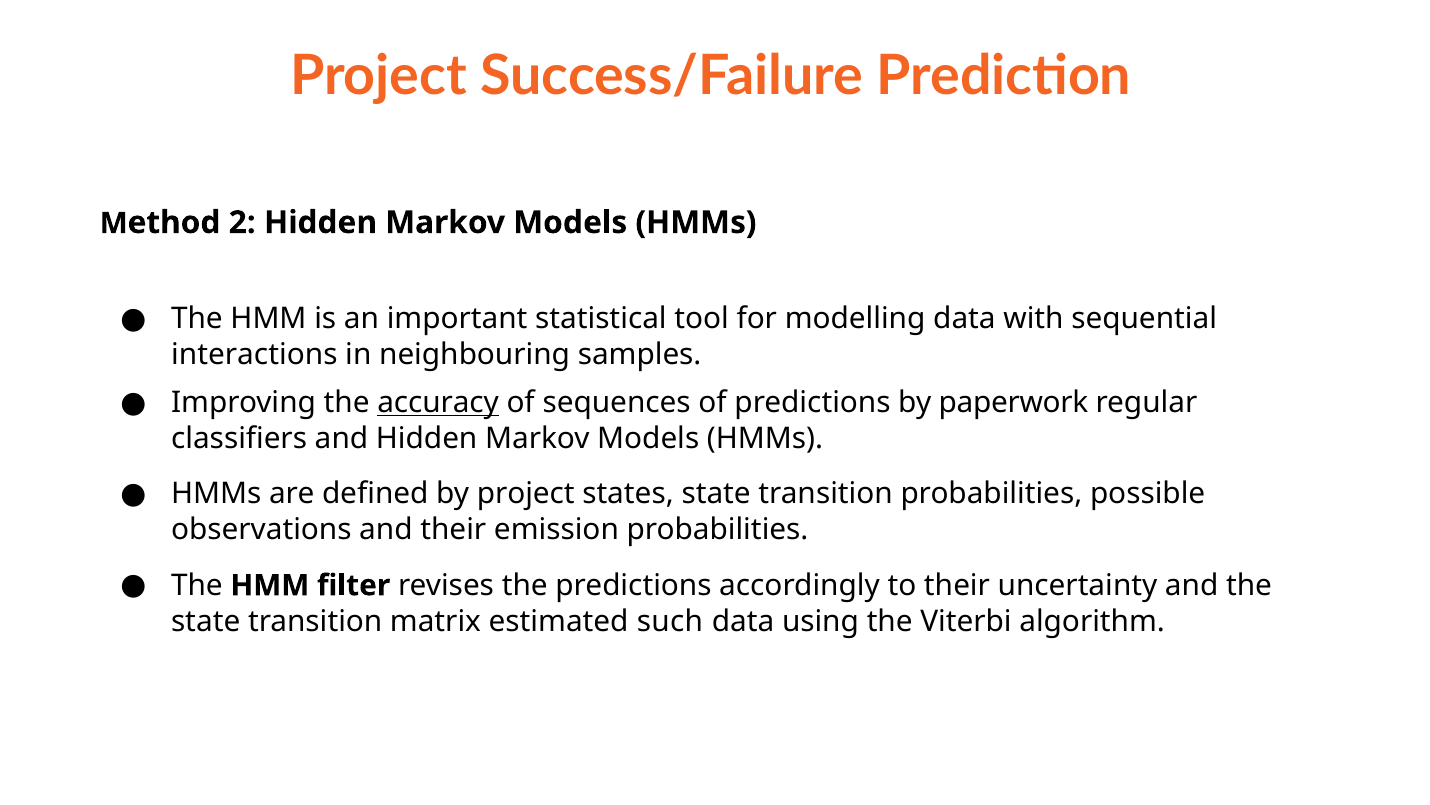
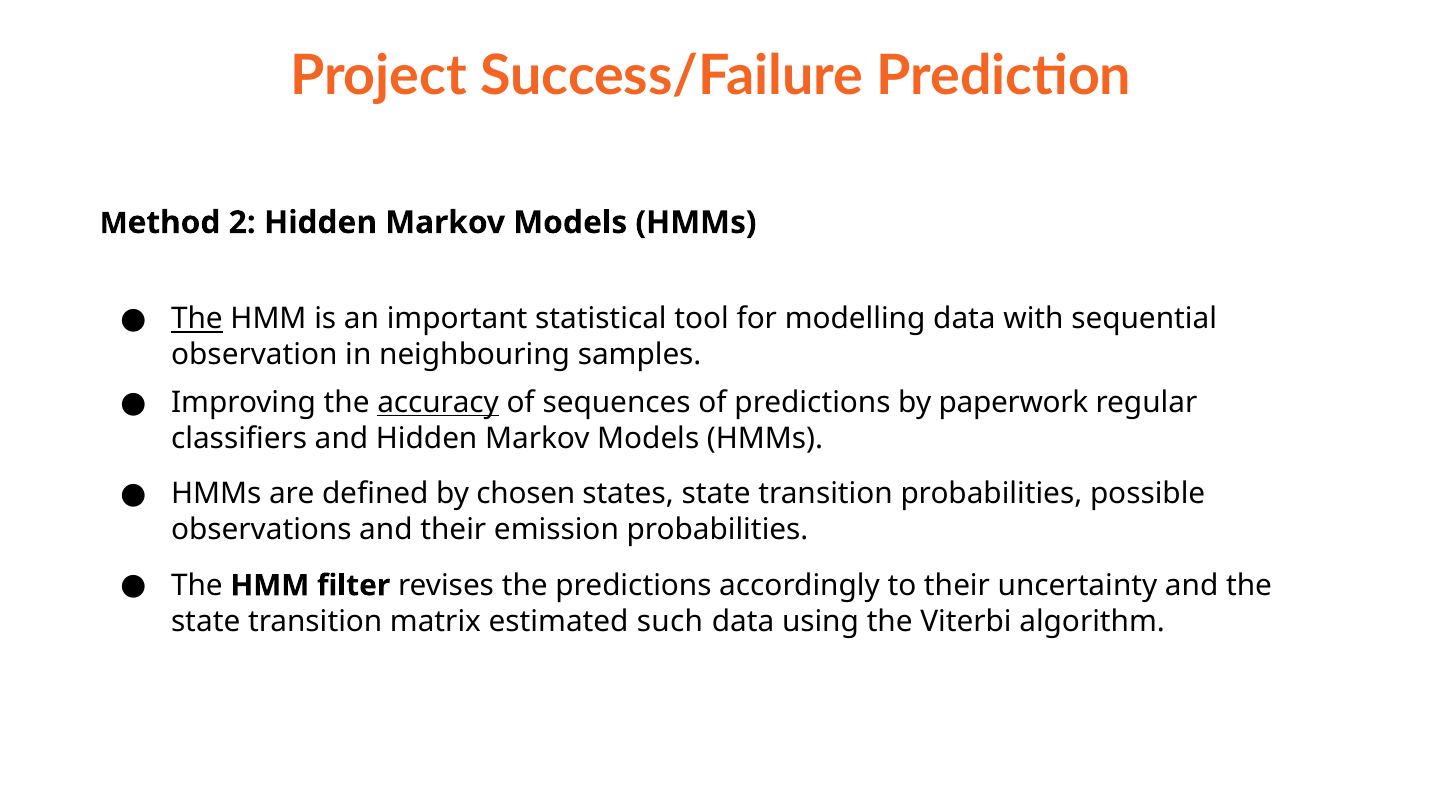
The underline: none -> present (197, 319)
interactions: interactions -> observation (254, 355)
by project: project -> chosen (526, 494)
